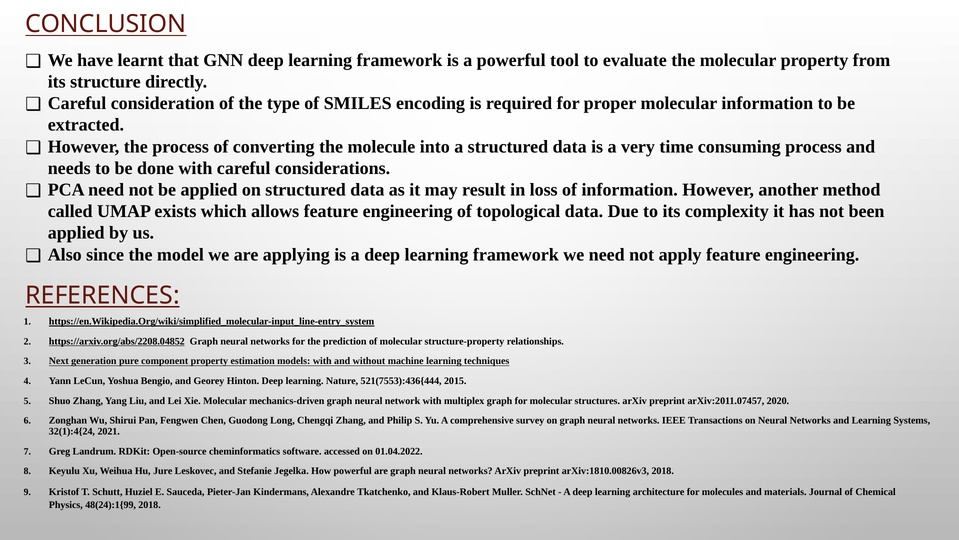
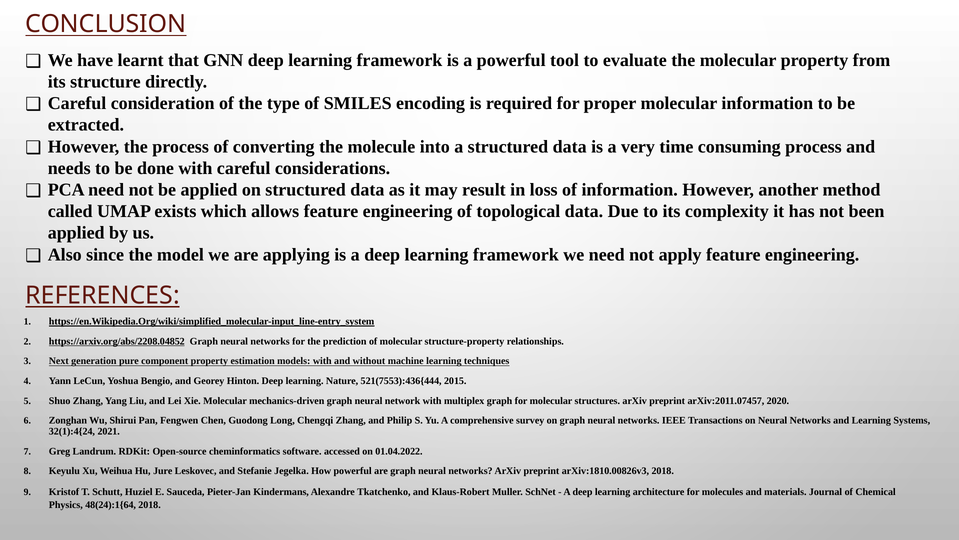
48(24):1{99: 48(24):1{99 -> 48(24):1{64 (111, 504)
